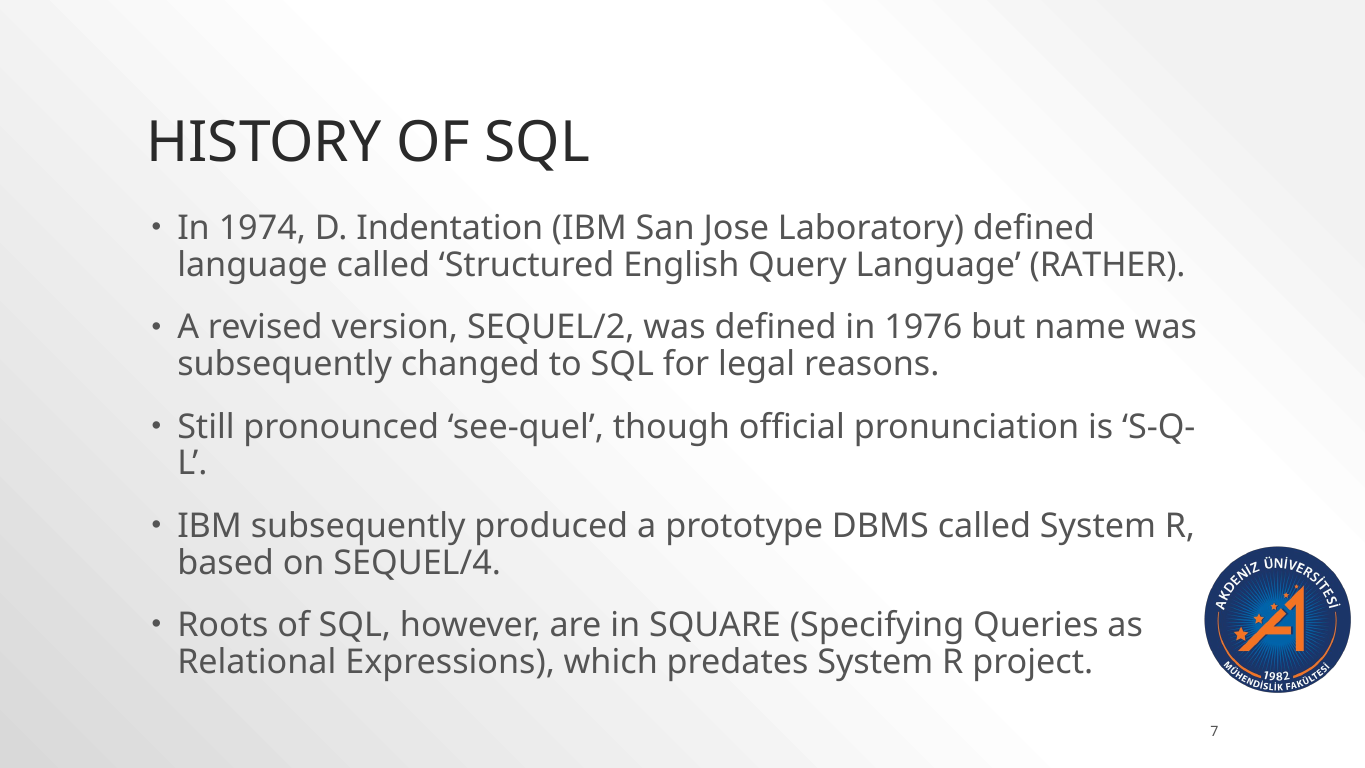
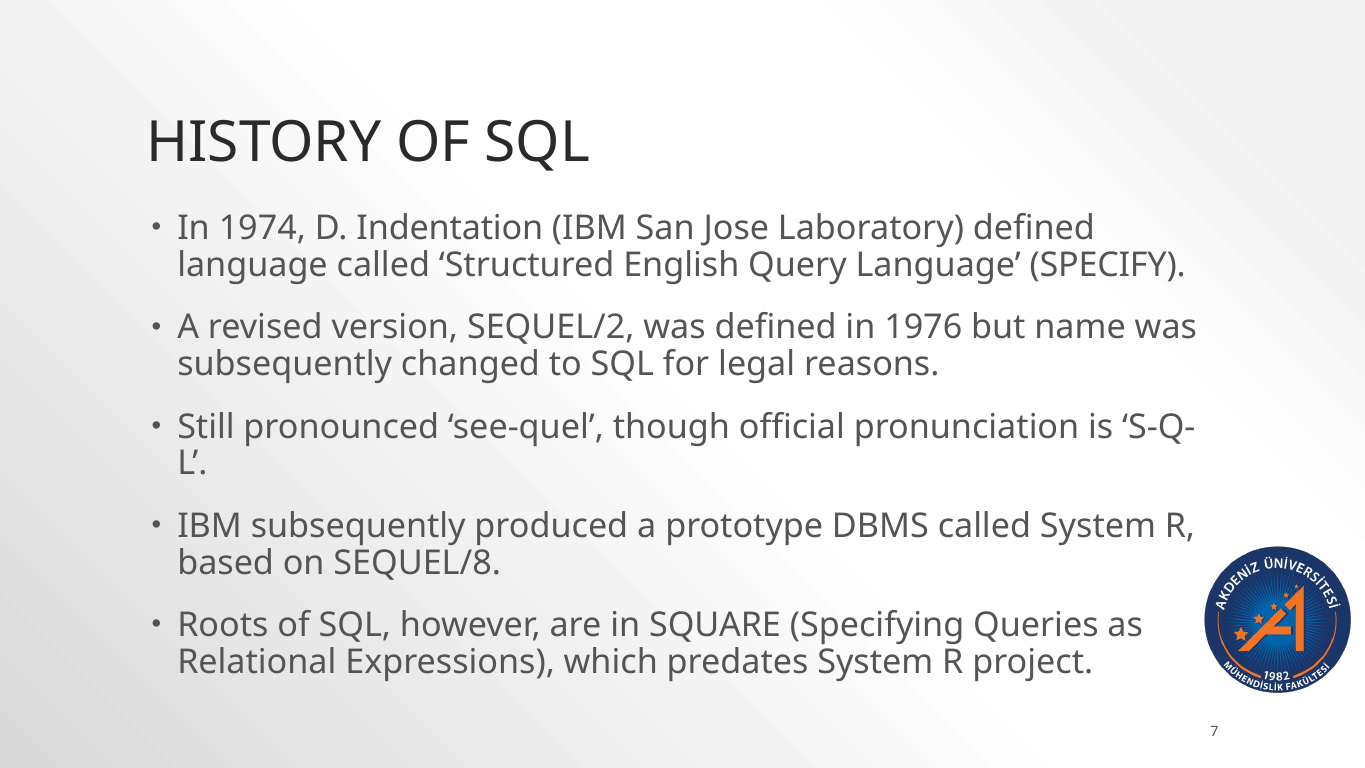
RATHER: RATHER -> SPECIFY (1108, 265)
SEQUEL/4: SEQUEL/4 -> SEQUEL/8 (417, 563)
